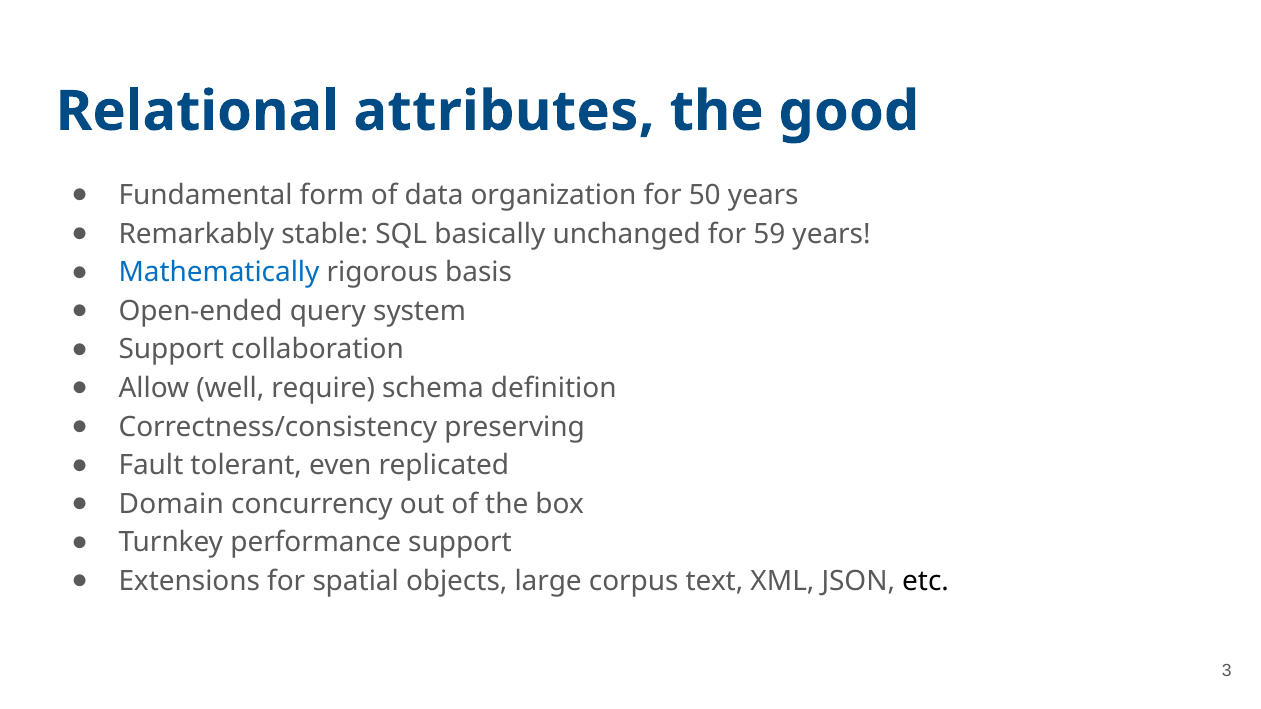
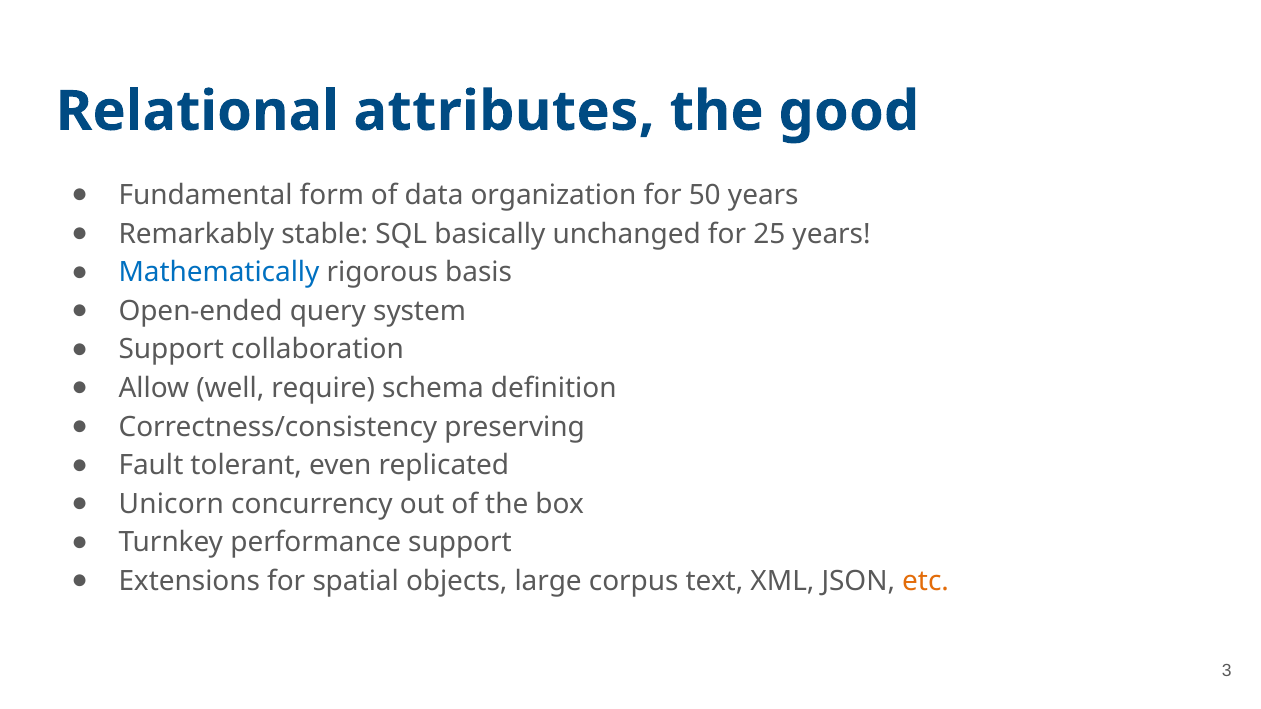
59: 59 -> 25 (769, 234)
Domain: Domain -> Unicorn (171, 504)
etc colour: black -> orange (926, 582)
